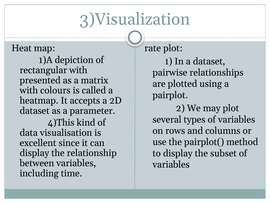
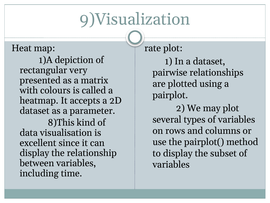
3)Visualization: 3)Visualization -> 9)Visualization (135, 19)
rectangular with: with -> very (78, 70)
4)This: 4)This -> 8)This (61, 122)
